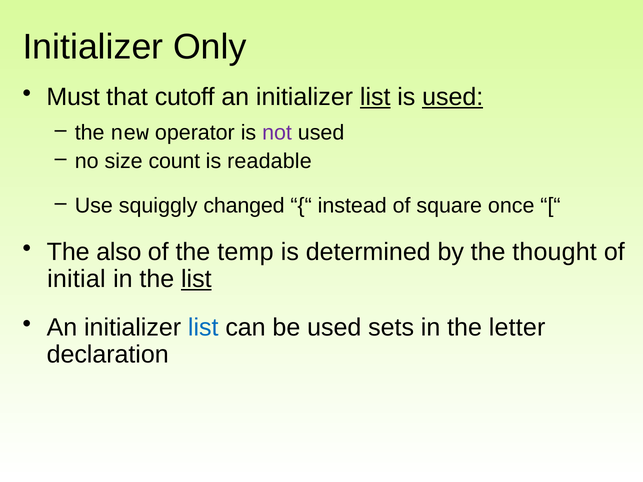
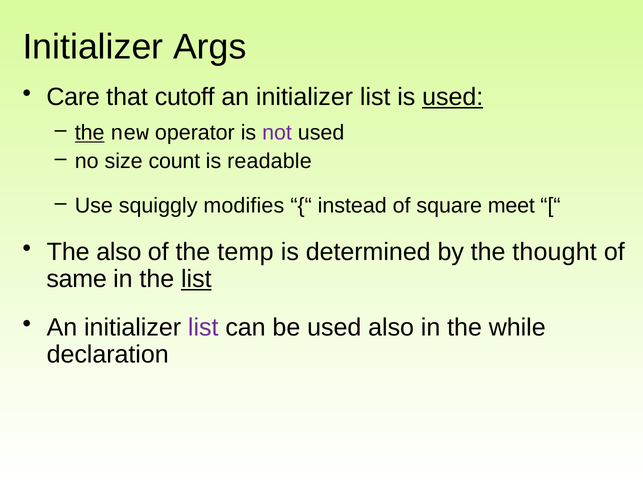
Only: Only -> Args (210, 47)
Must: Must -> Care (73, 97)
list underline: present -> none (375, 97)
the underline: none -> present (90, 133)
changed: changed -> modifies (244, 206)
once: once -> meet (511, 206)
initial: initial -> same (77, 279)
list colour: blue -> purple (203, 328)
used sets: sets -> also (391, 328)
letter: letter -> while (517, 328)
